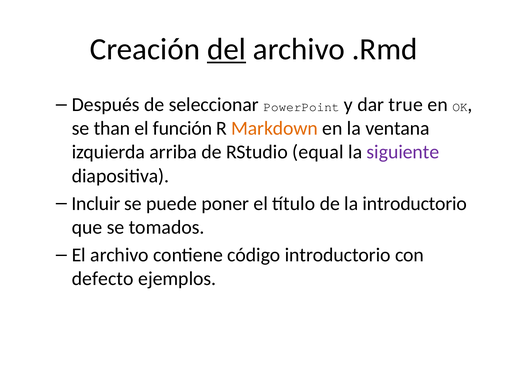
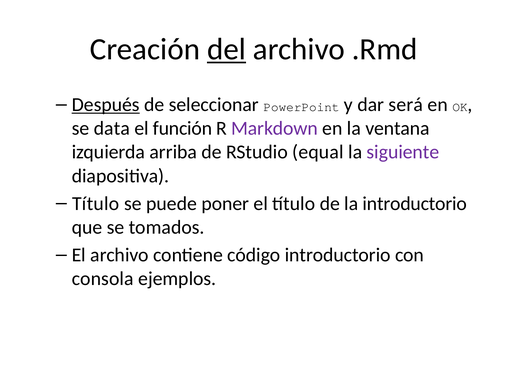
Después underline: none -> present (106, 105)
true: true -> será (406, 105)
than: than -> data (112, 128)
Markdown colour: orange -> purple (275, 128)
Incluir: Incluir -> Título (96, 204)
defecto: defecto -> consola (103, 279)
